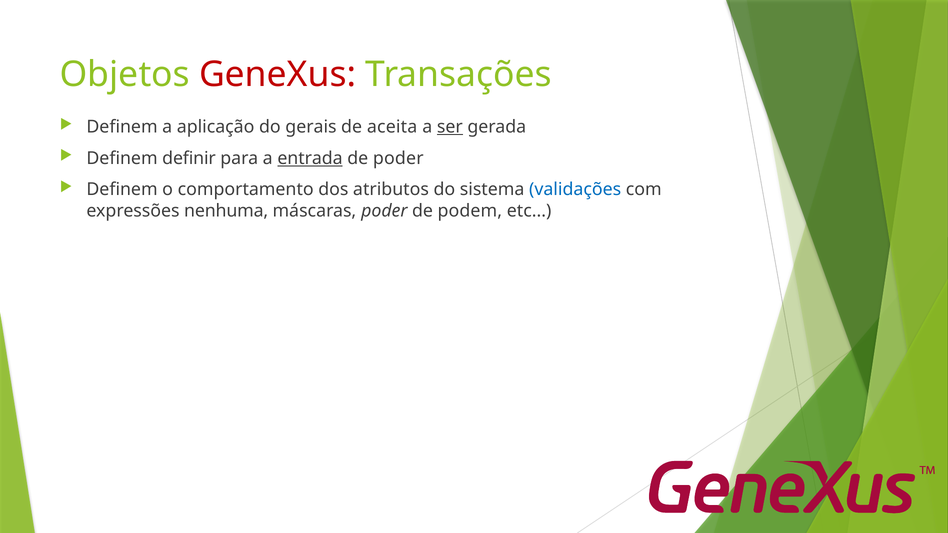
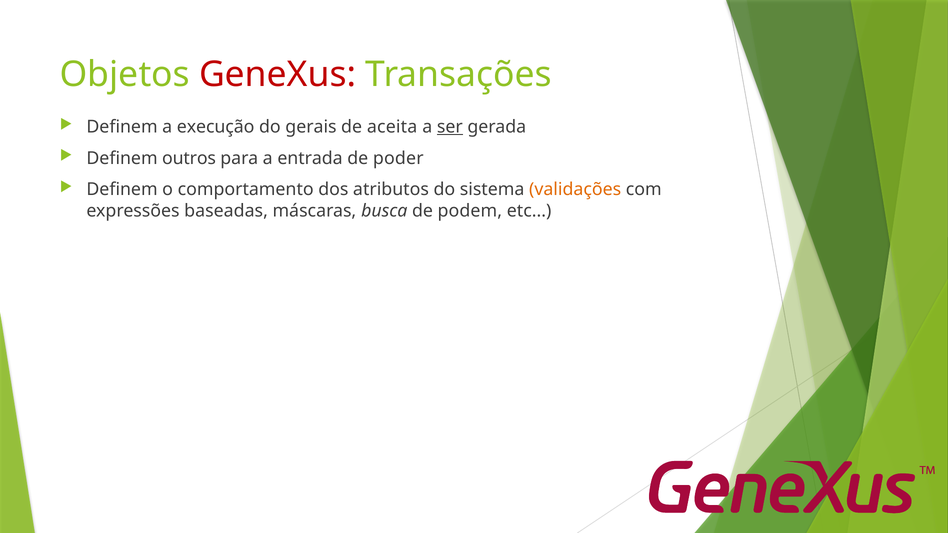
aplicação: aplicação -> execução (216, 127)
definir: definir -> outros (189, 158)
entrada underline: present -> none (310, 158)
validações colour: blue -> orange (575, 189)
nenhuma: nenhuma -> baseadas (226, 211)
máscaras poder: poder -> busca (384, 211)
